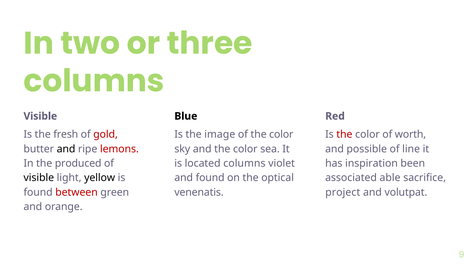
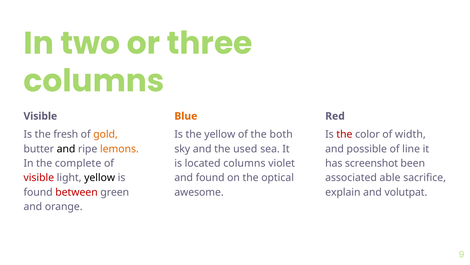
Blue colour: black -> orange (186, 116)
gold colour: red -> orange (106, 134)
the image: image -> yellow (220, 134)
of the color: color -> both (281, 134)
worth: worth -> width (410, 134)
lemons colour: red -> orange (119, 149)
and the color: color -> used (245, 149)
produced: produced -> complete (78, 163)
inspiration: inspiration -> screenshot (372, 163)
visible colour: black -> red (39, 177)
venenatis: venenatis -> awesome (199, 192)
project: project -> explain (343, 192)
